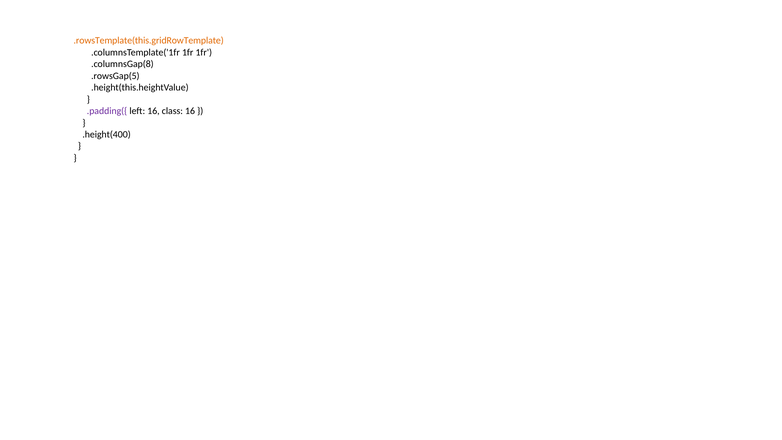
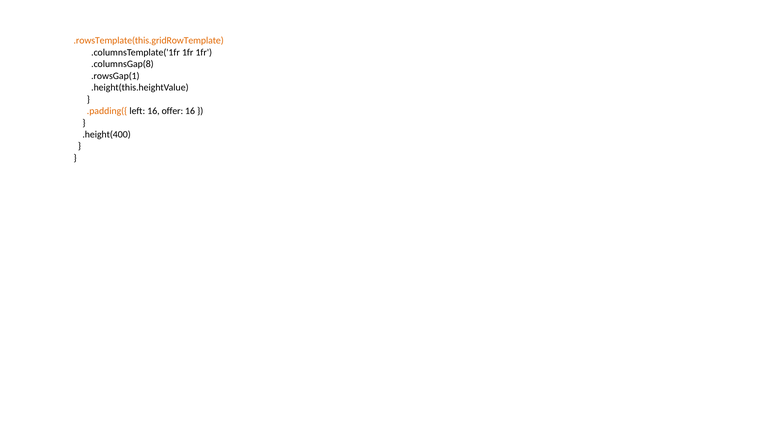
.rowsGap(5: .rowsGap(5 -> .rowsGap(1 (115, 76)
.padding({ colour: purple -> orange (107, 111)
class: class -> offer (172, 111)
